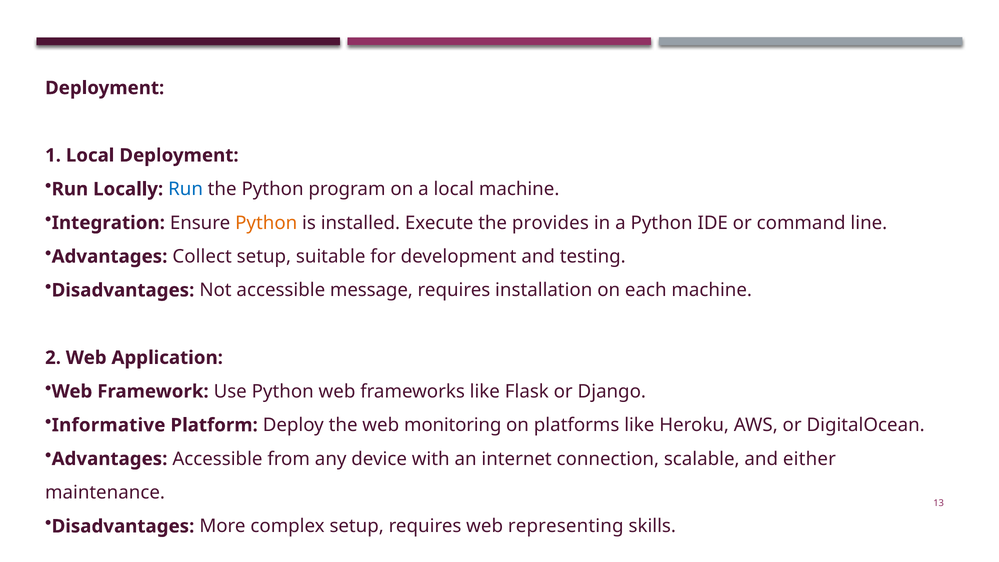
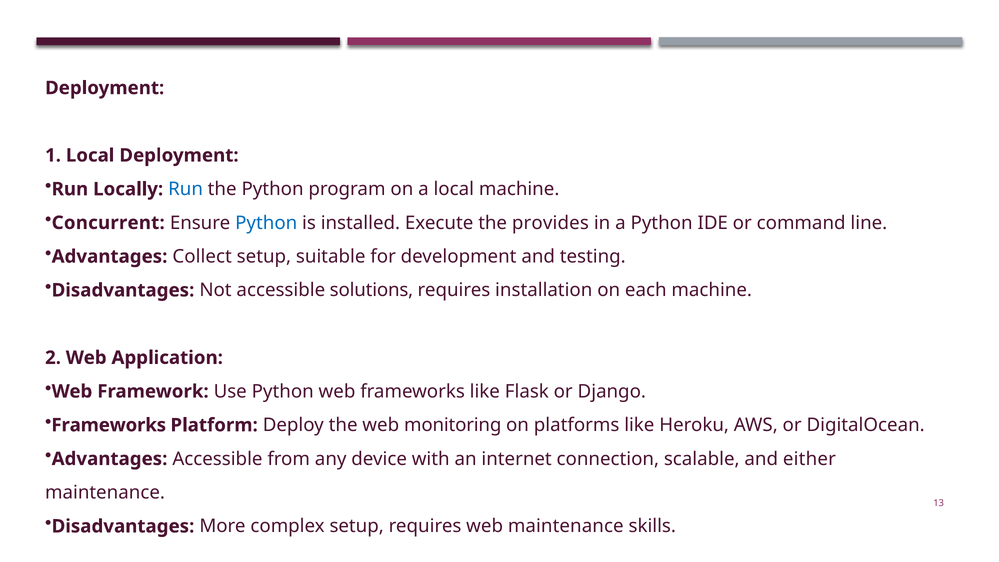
Integration: Integration -> Concurrent (108, 223)
Python colour: orange -> blue (266, 223)
message: message -> solutions (371, 290)
Informative: Informative -> Frameworks (109, 425)
web representing: representing -> maintenance (566, 526)
